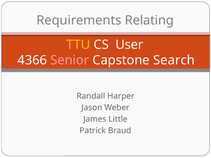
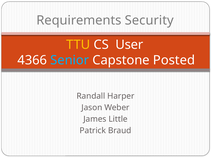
Relating: Relating -> Security (149, 20)
Senior colour: pink -> light blue (70, 60)
Search: Search -> Posted (174, 60)
